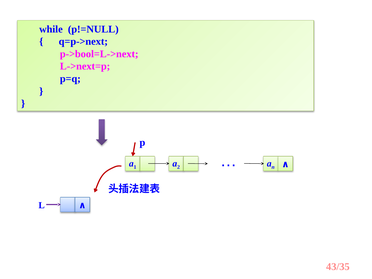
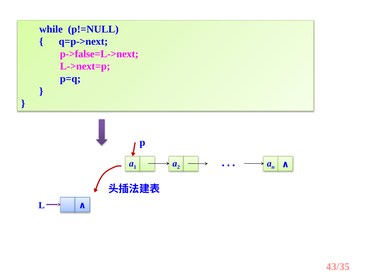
p->bool=L->next: p->bool=L->next -> p->false=L->next (99, 54)
